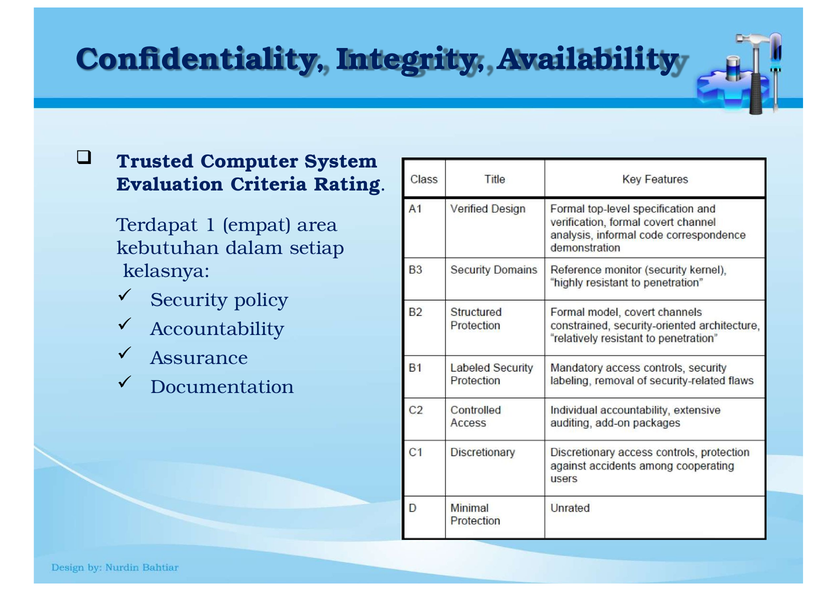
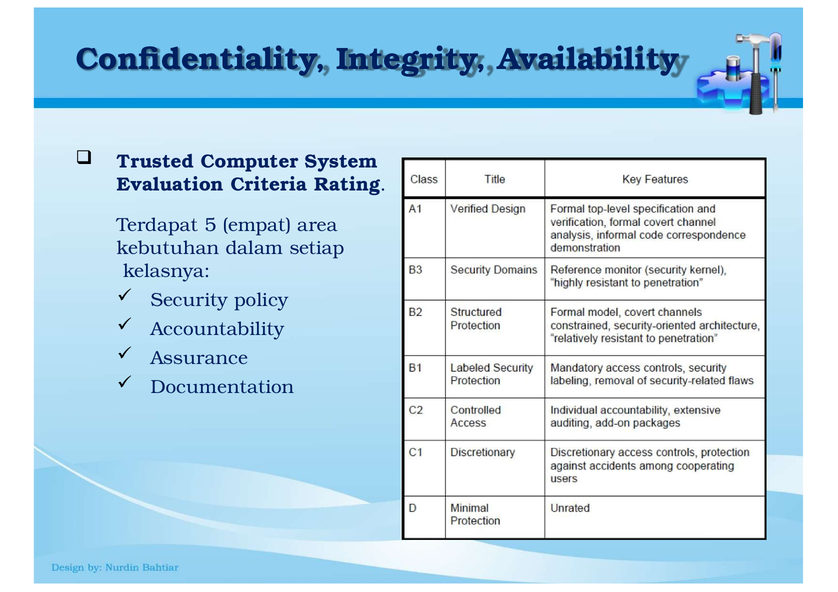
1: 1 -> 5 (210, 225)
